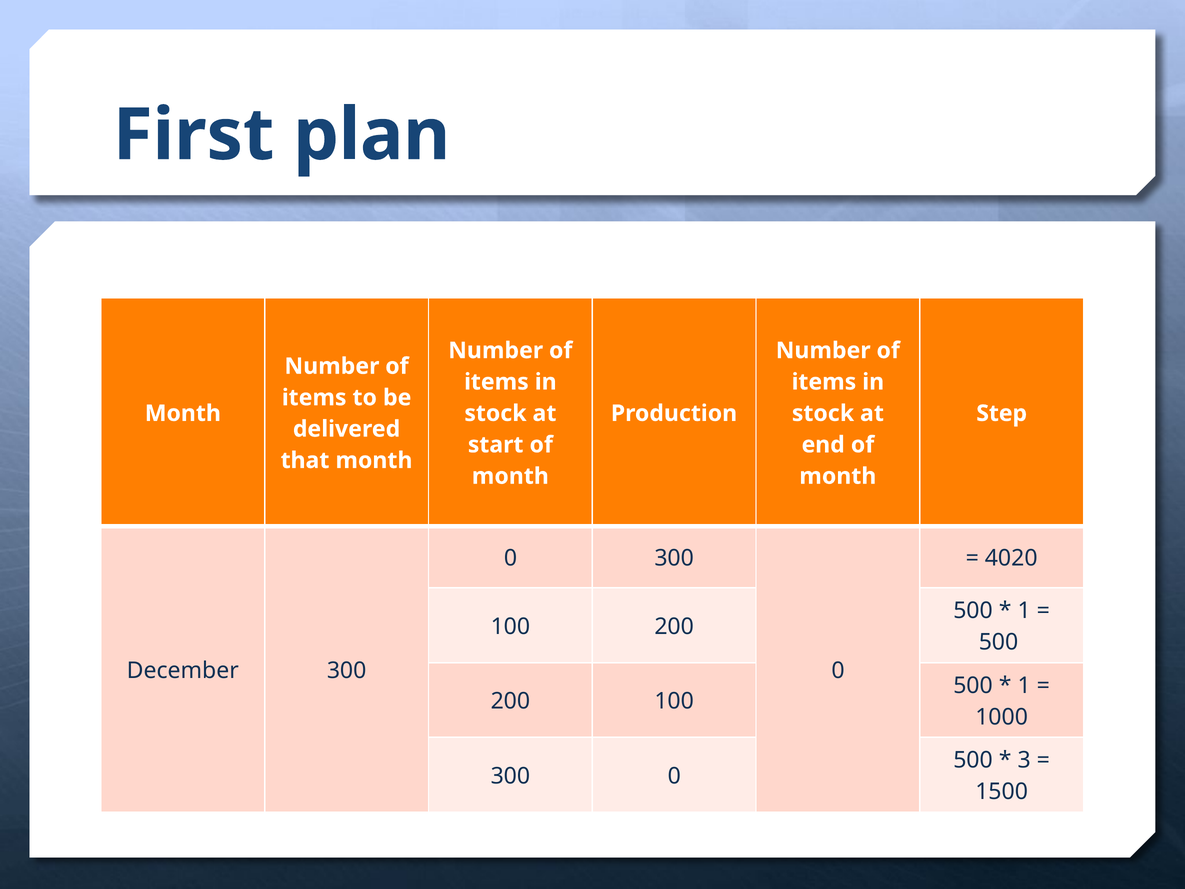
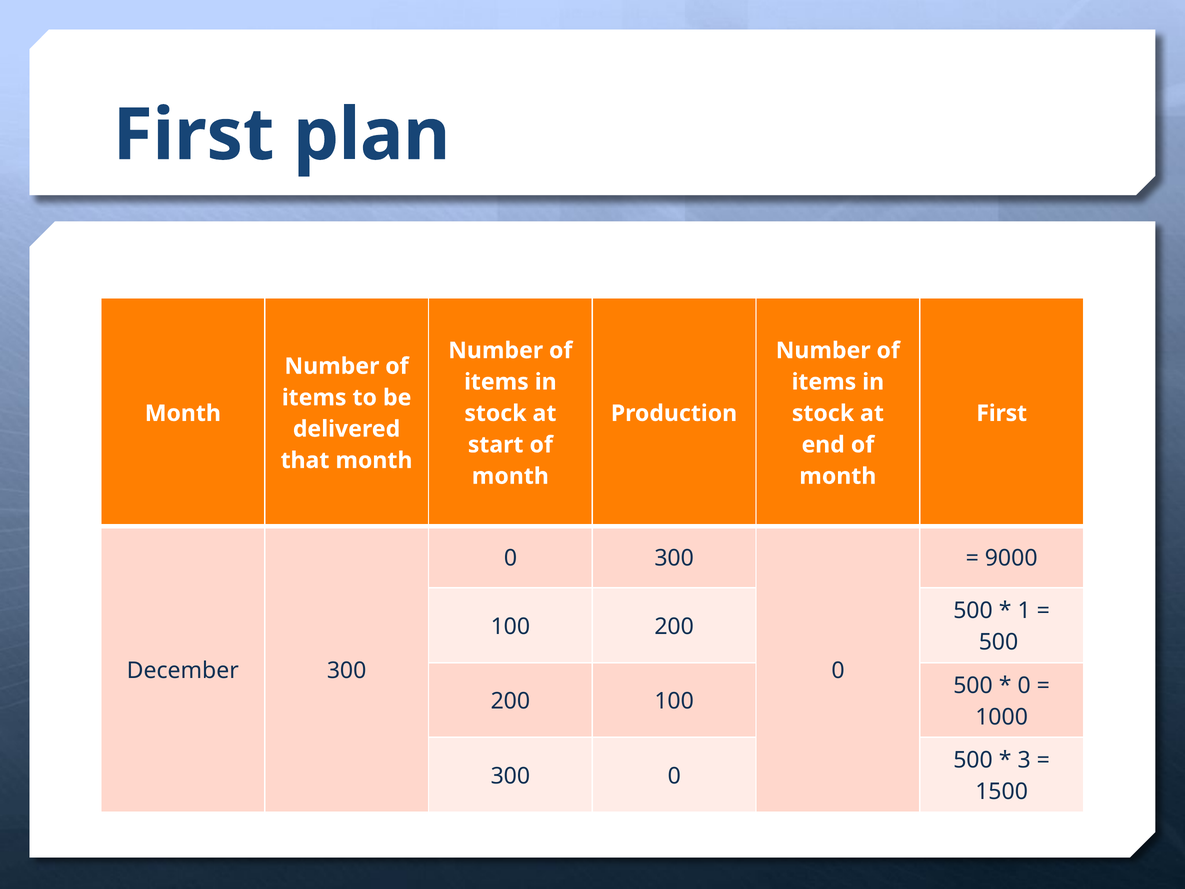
Step: Step -> First (1002, 413)
4020: 4020 -> 9000 (1011, 558)
1: 1 -> 0 (1024, 685)
